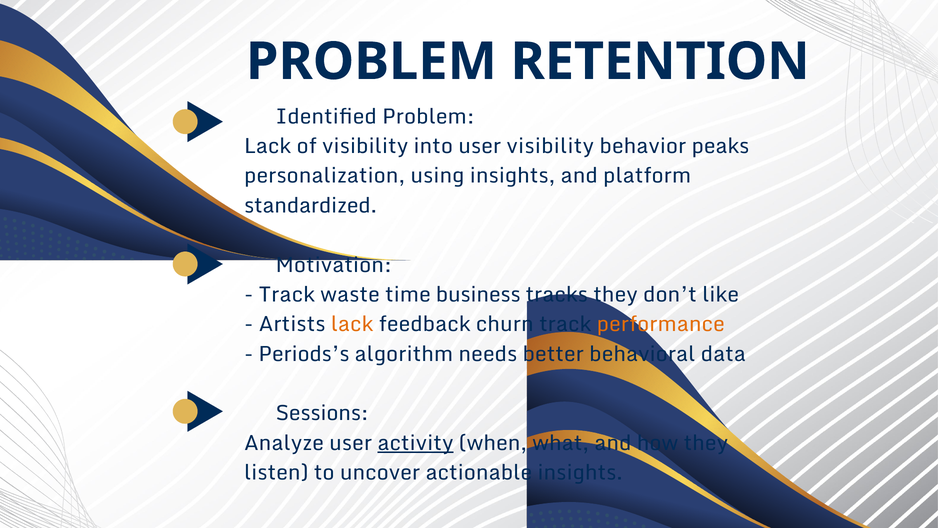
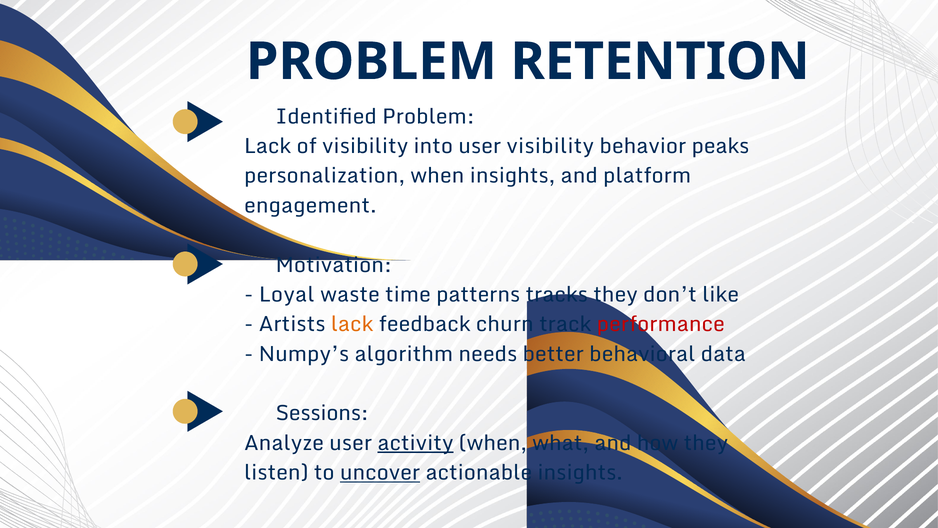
personalization using: using -> when (437, 176)
standardized: standardized -> engagement (310, 206)
Track: Track -> Loyal (287, 295)
business: business -> patterns (478, 295)
performance colour: orange -> red (661, 324)
Periods’s: Periods’s -> Numpy’s (304, 354)
uncover underline: none -> present (380, 473)
